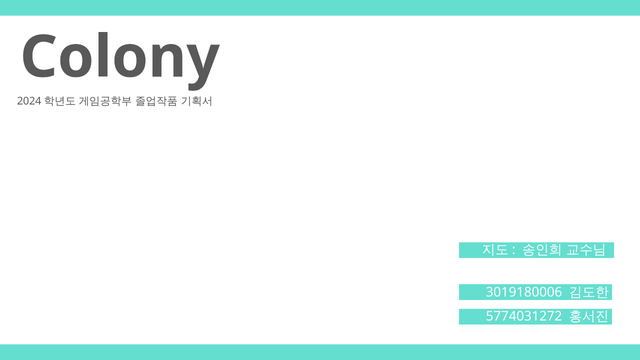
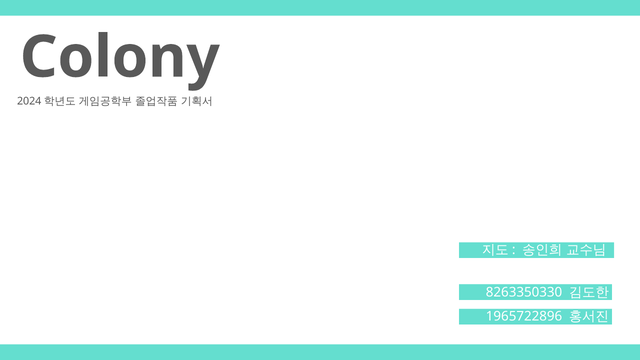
3019180006: 3019180006 -> 8263350330 (524, 292)
5774031272: 5774031272 -> 1965722896 (524, 316)
